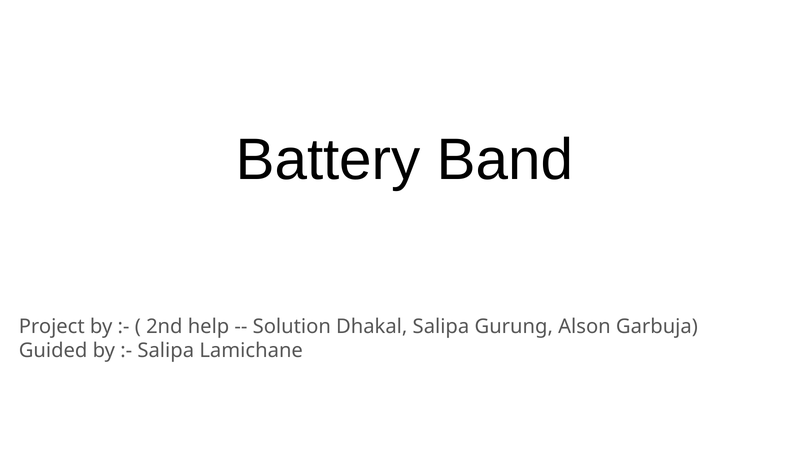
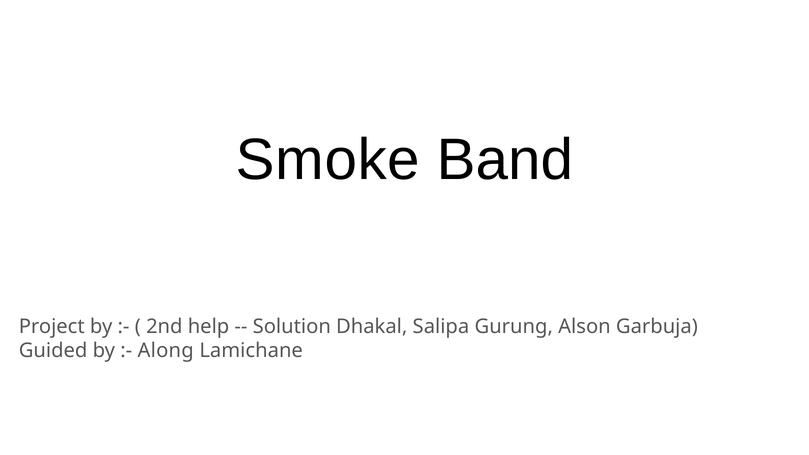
Battery: Battery -> Smoke (328, 160)
Salipa: Salipa -> Along (166, 351)
